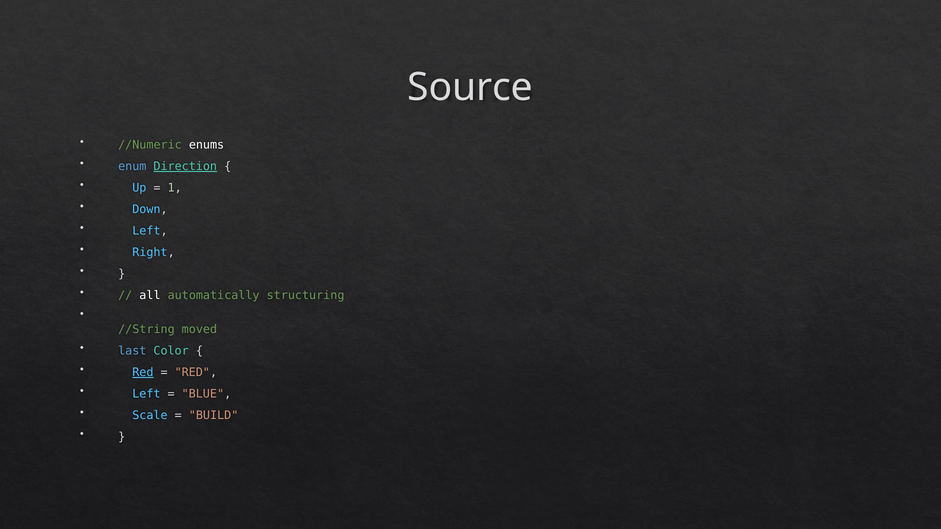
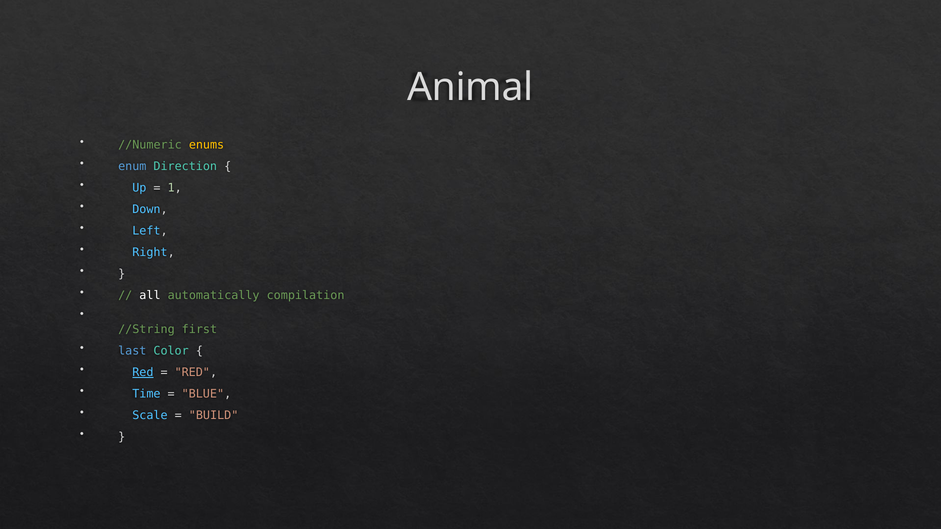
Source: Source -> Animal (470, 87)
enums colour: white -> yellow (207, 145)
Direction underline: present -> none (185, 167)
structuring: structuring -> compilation (306, 295)
moved: moved -> first (199, 330)
Left: Left -> Time (146, 394)
